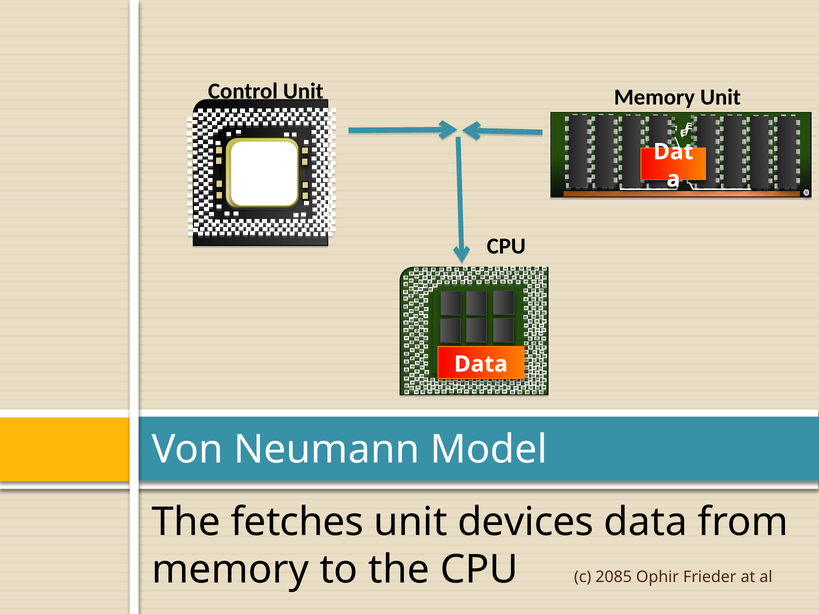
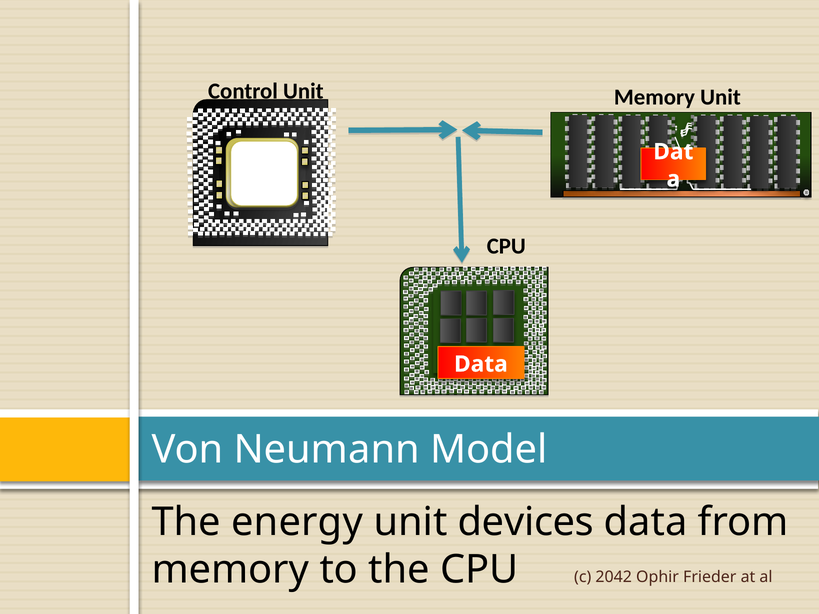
fetches: fetches -> energy (297, 522)
2085: 2085 -> 2042 (614, 577)
